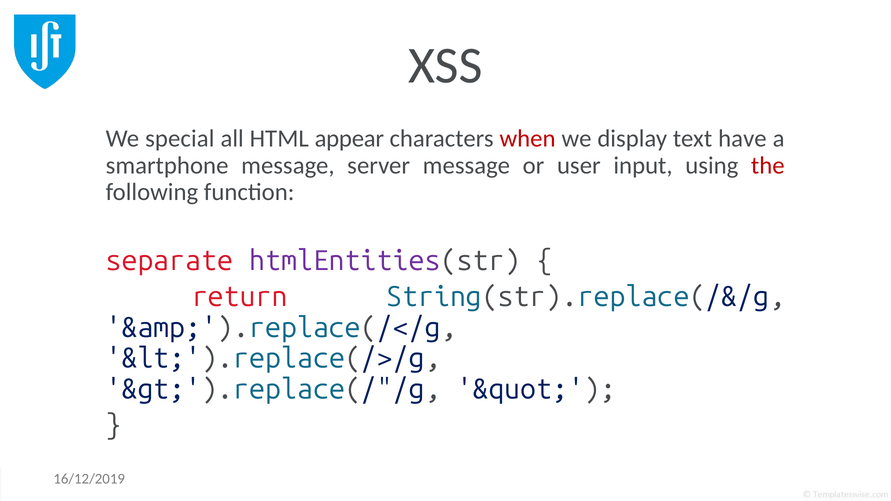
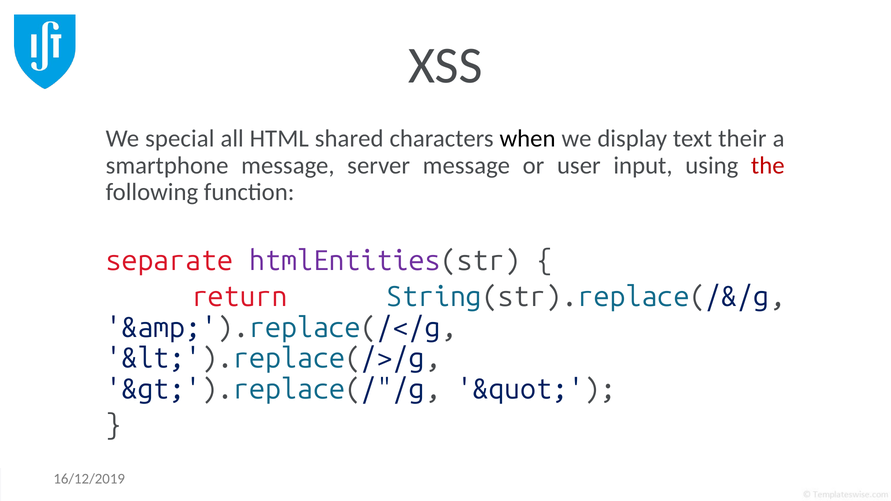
appear: appear -> shared (349, 139)
when colour: red -> black (528, 139)
have: have -> their (742, 139)
